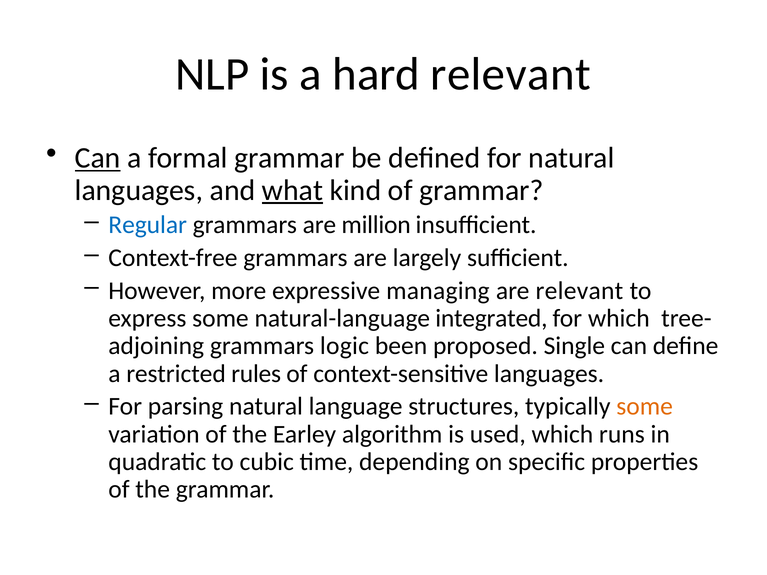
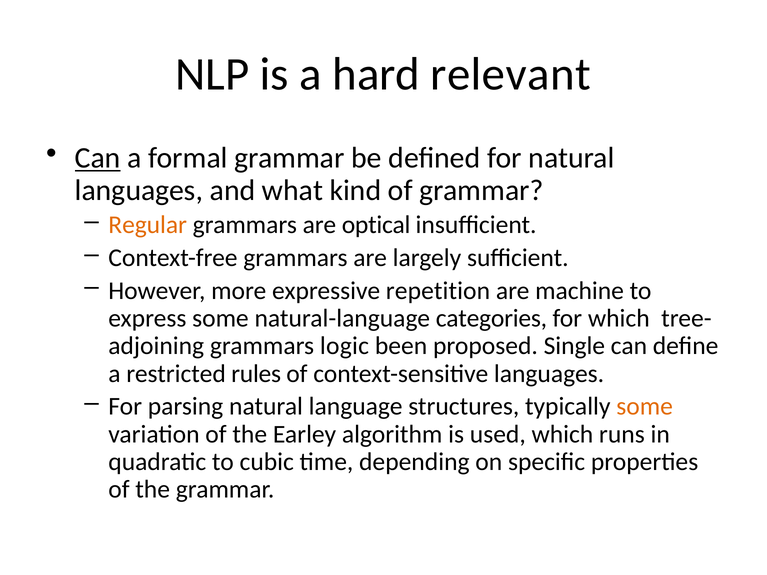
what underline: present -> none (292, 190)
Regular colour: blue -> orange (148, 225)
million: million -> optical (376, 225)
managing: managing -> repetition (438, 291)
are relevant: relevant -> machine (580, 291)
integrated: integrated -> categories (491, 319)
